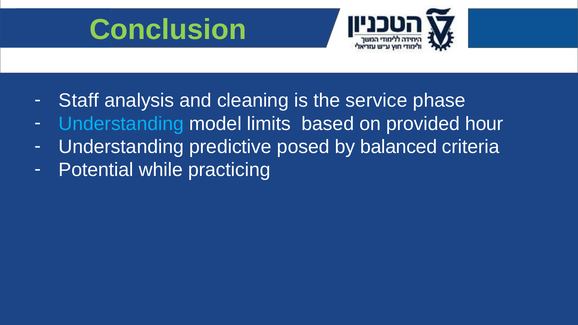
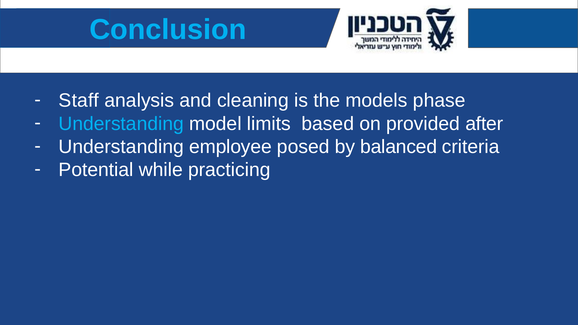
Conclusion colour: light green -> light blue (168, 30)
service: service -> models (377, 101)
hour: hour -> after (484, 124)
predictive: predictive -> employee (230, 147)
